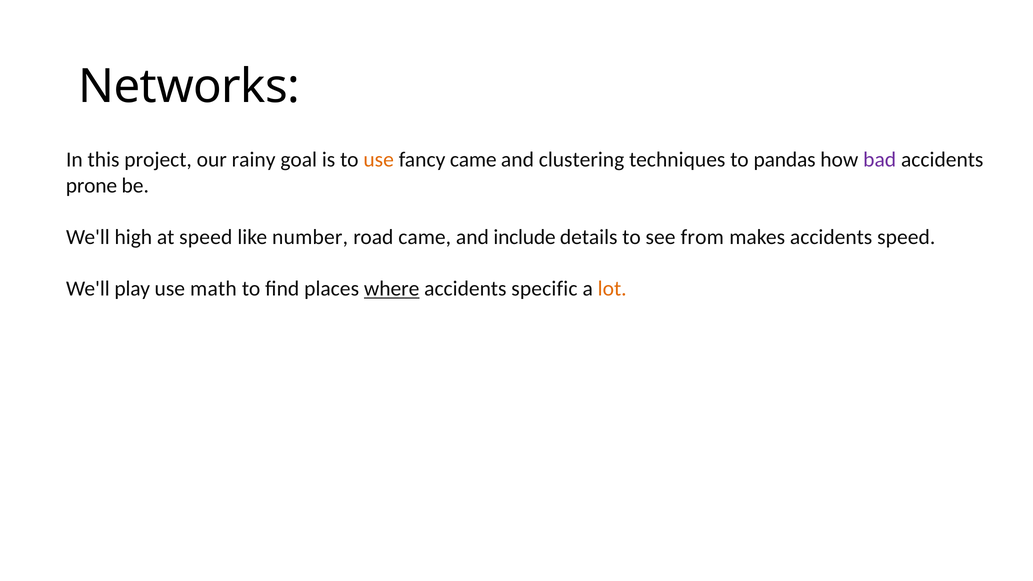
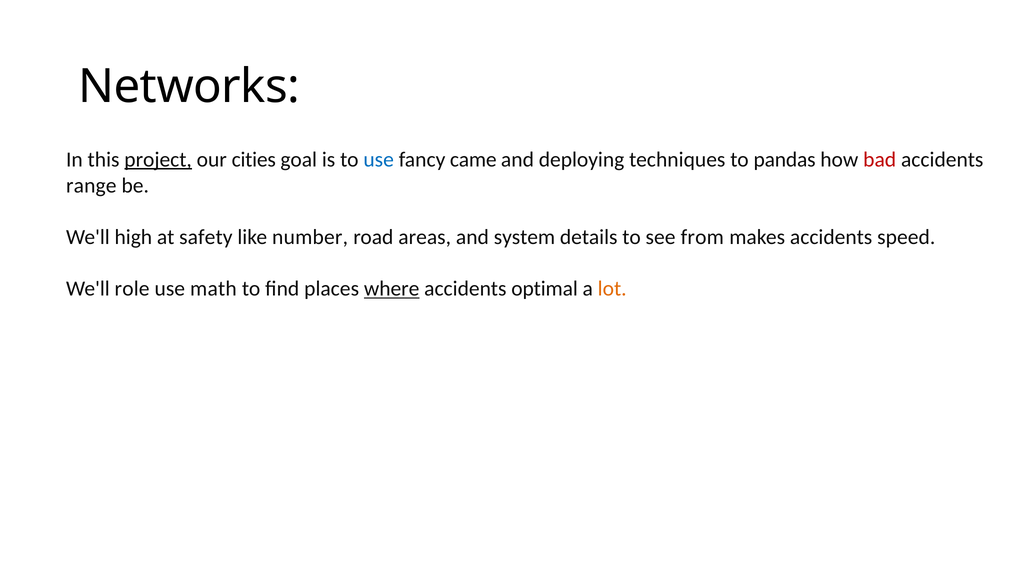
project underline: none -> present (158, 160)
rainy: rainy -> cities (254, 160)
use colour: orange -> blue (379, 160)
clustering: clustering -> deploying (582, 160)
bad colour: purple -> red (880, 160)
prone: prone -> range (91, 185)
at speed: speed -> safety (206, 237)
road came: came -> areas (425, 237)
include: include -> system (524, 237)
play: play -> role (132, 289)
specific: specific -> optimal (545, 289)
